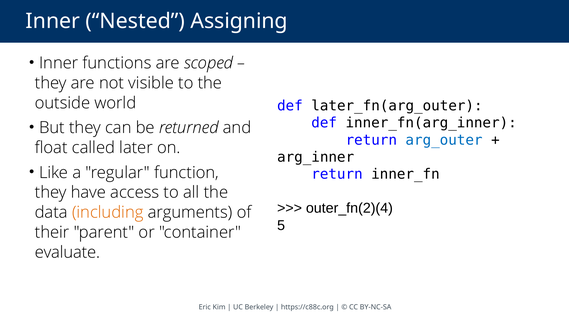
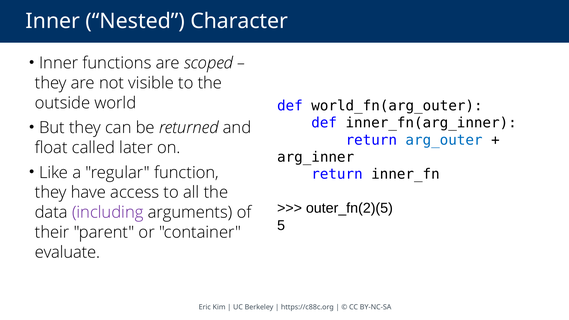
Assigning: Assigning -> Character (239, 21)
later_fn(arg_outer: later_fn(arg_outer -> world_fn(arg_outer (397, 106)
outer_fn(2)(4: outer_fn(2)(4 -> outer_fn(2)(5 (349, 208)
including colour: orange -> purple (108, 212)
